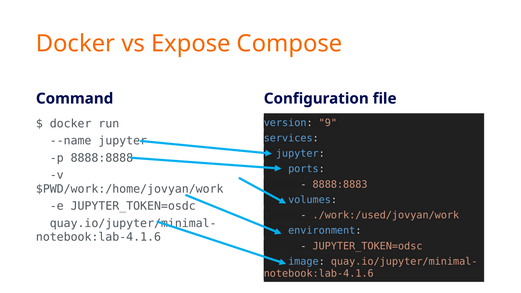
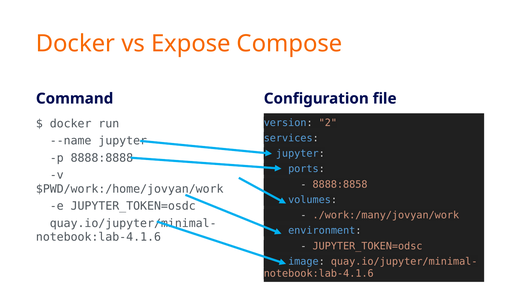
9: 9 -> 2 (328, 123)
8888:8883: 8888:8883 -> 8888:8858 (340, 184)
./work:/used/jovyan/work: ./work:/used/jovyan/work -> ./work:/many/jovyan/work (386, 215)
